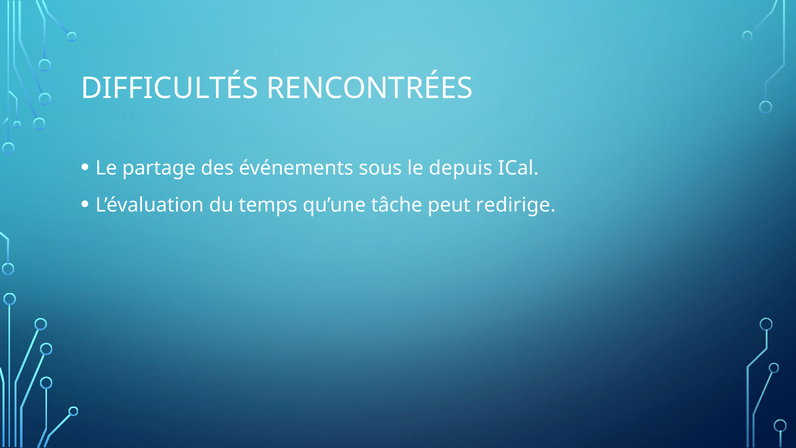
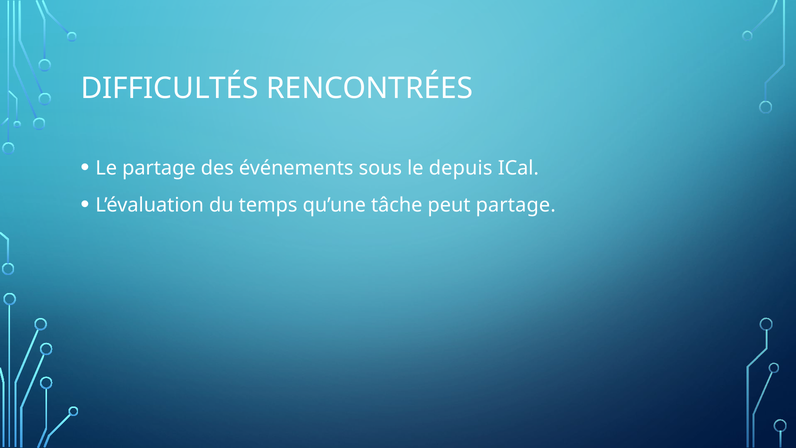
peut redirige: redirige -> partage (516, 205)
